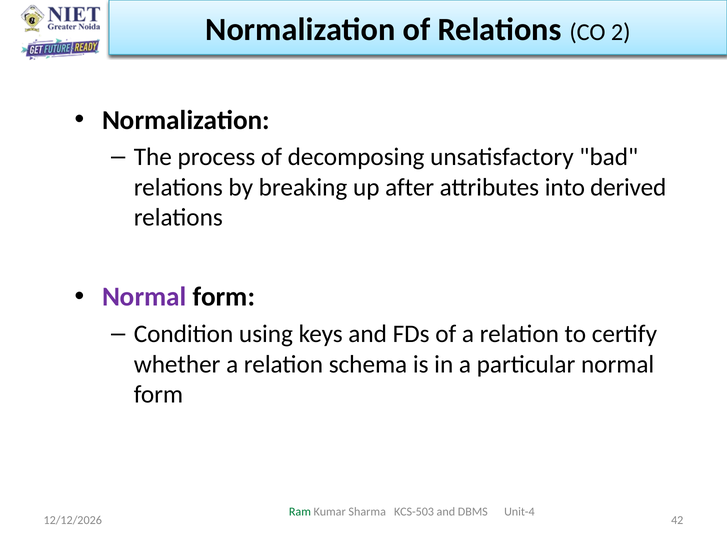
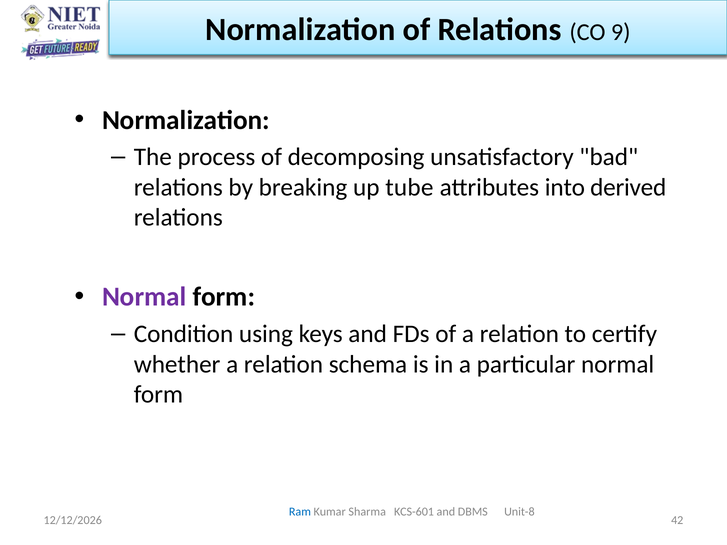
2: 2 -> 9 (621, 32)
after: after -> tube (409, 187)
Ram colour: green -> blue (300, 512)
KCS-503: KCS-503 -> KCS-601 (414, 512)
Unit-4: Unit-4 -> Unit-8 (519, 512)
